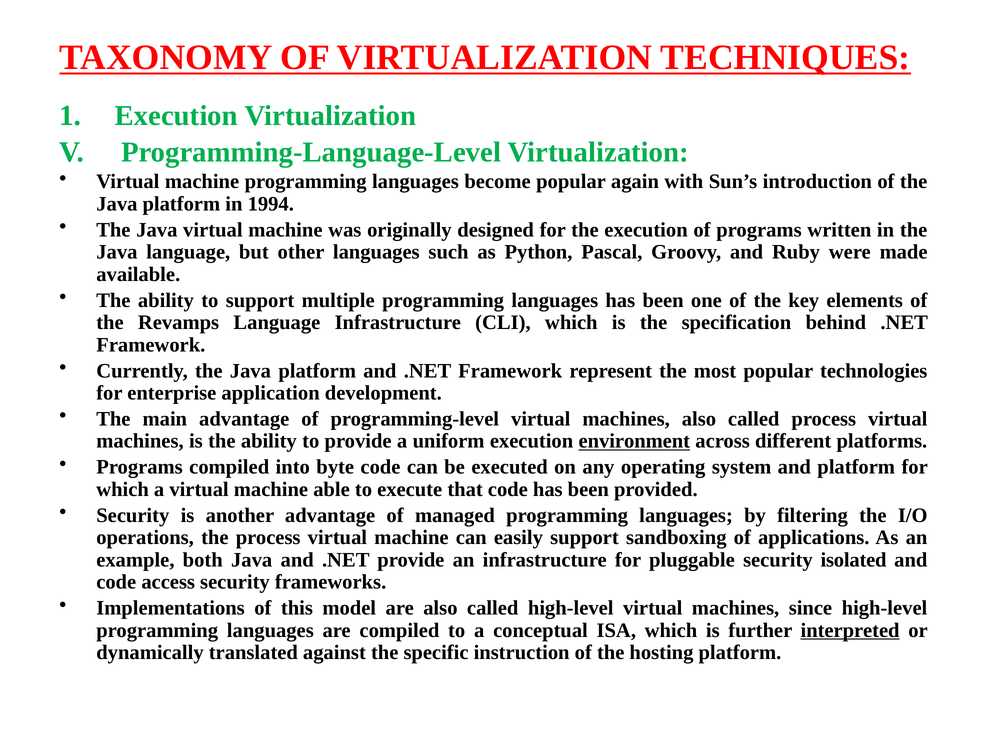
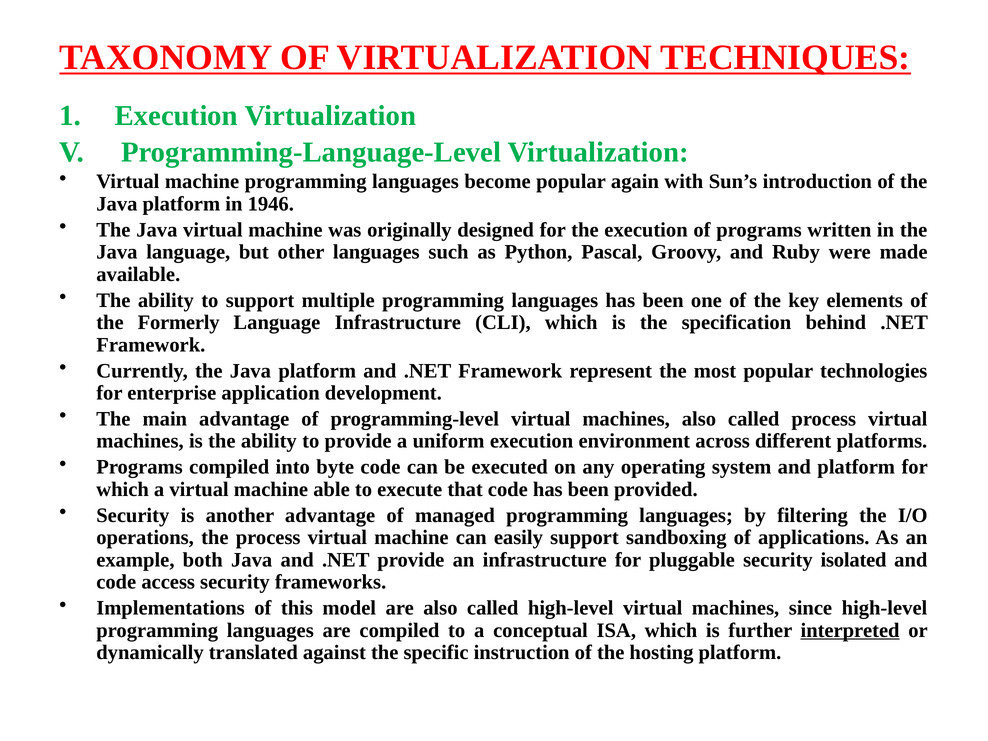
1994: 1994 -> 1946 (271, 204)
Revamps: Revamps -> Formerly (179, 323)
environment underline: present -> none (634, 441)
